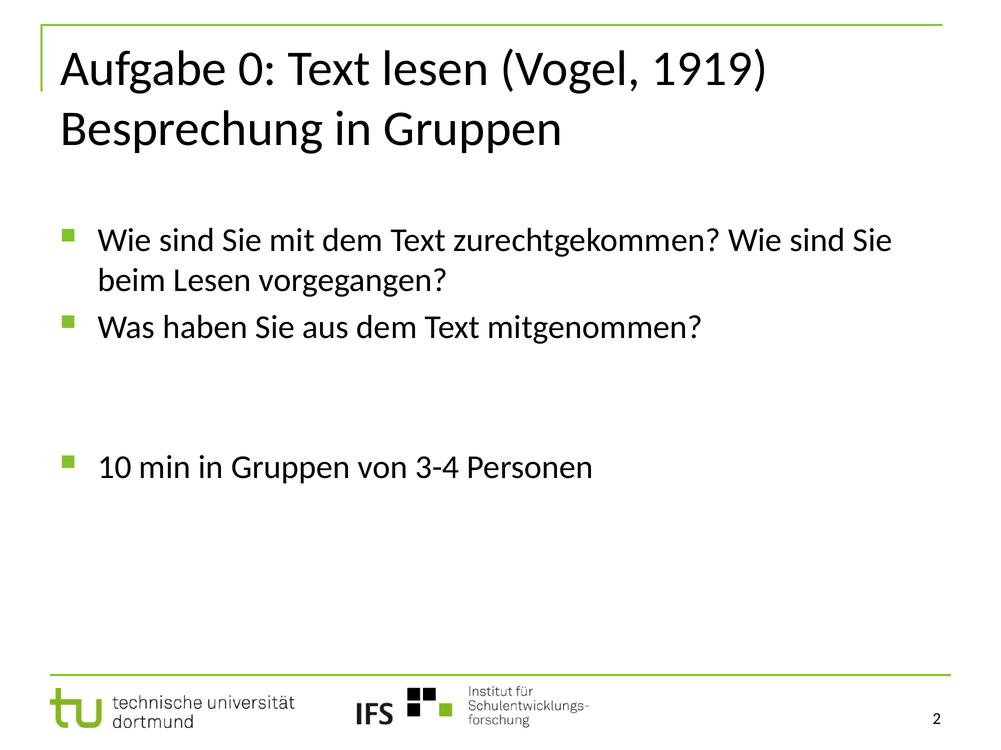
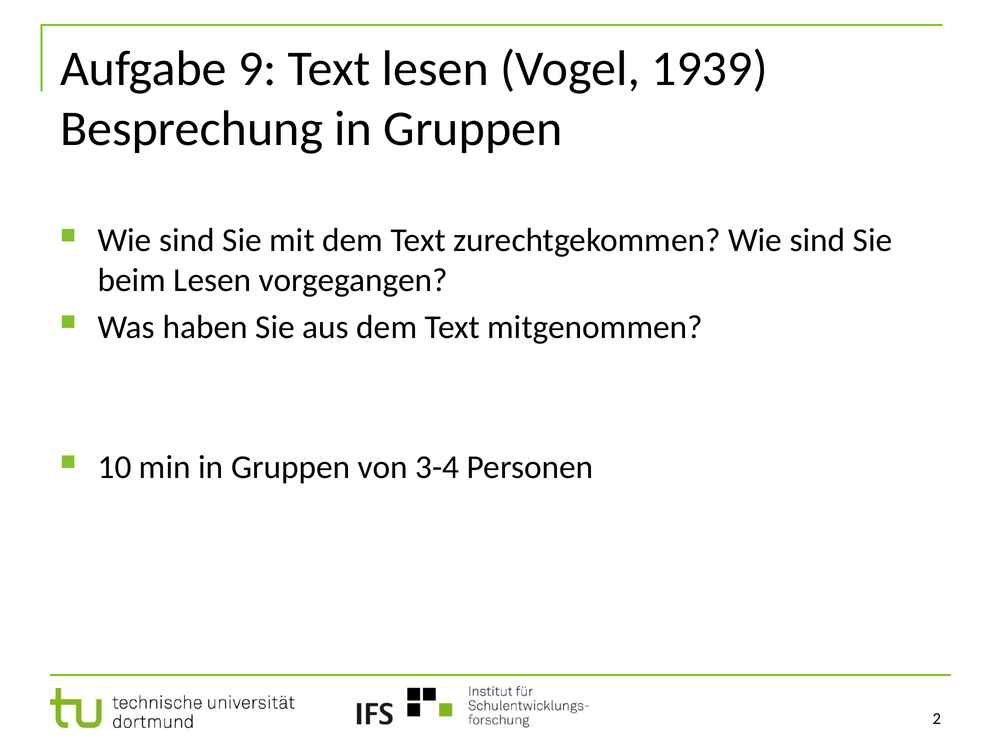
0: 0 -> 9 (257, 69)
1919: 1919 -> 1939 (710, 69)
